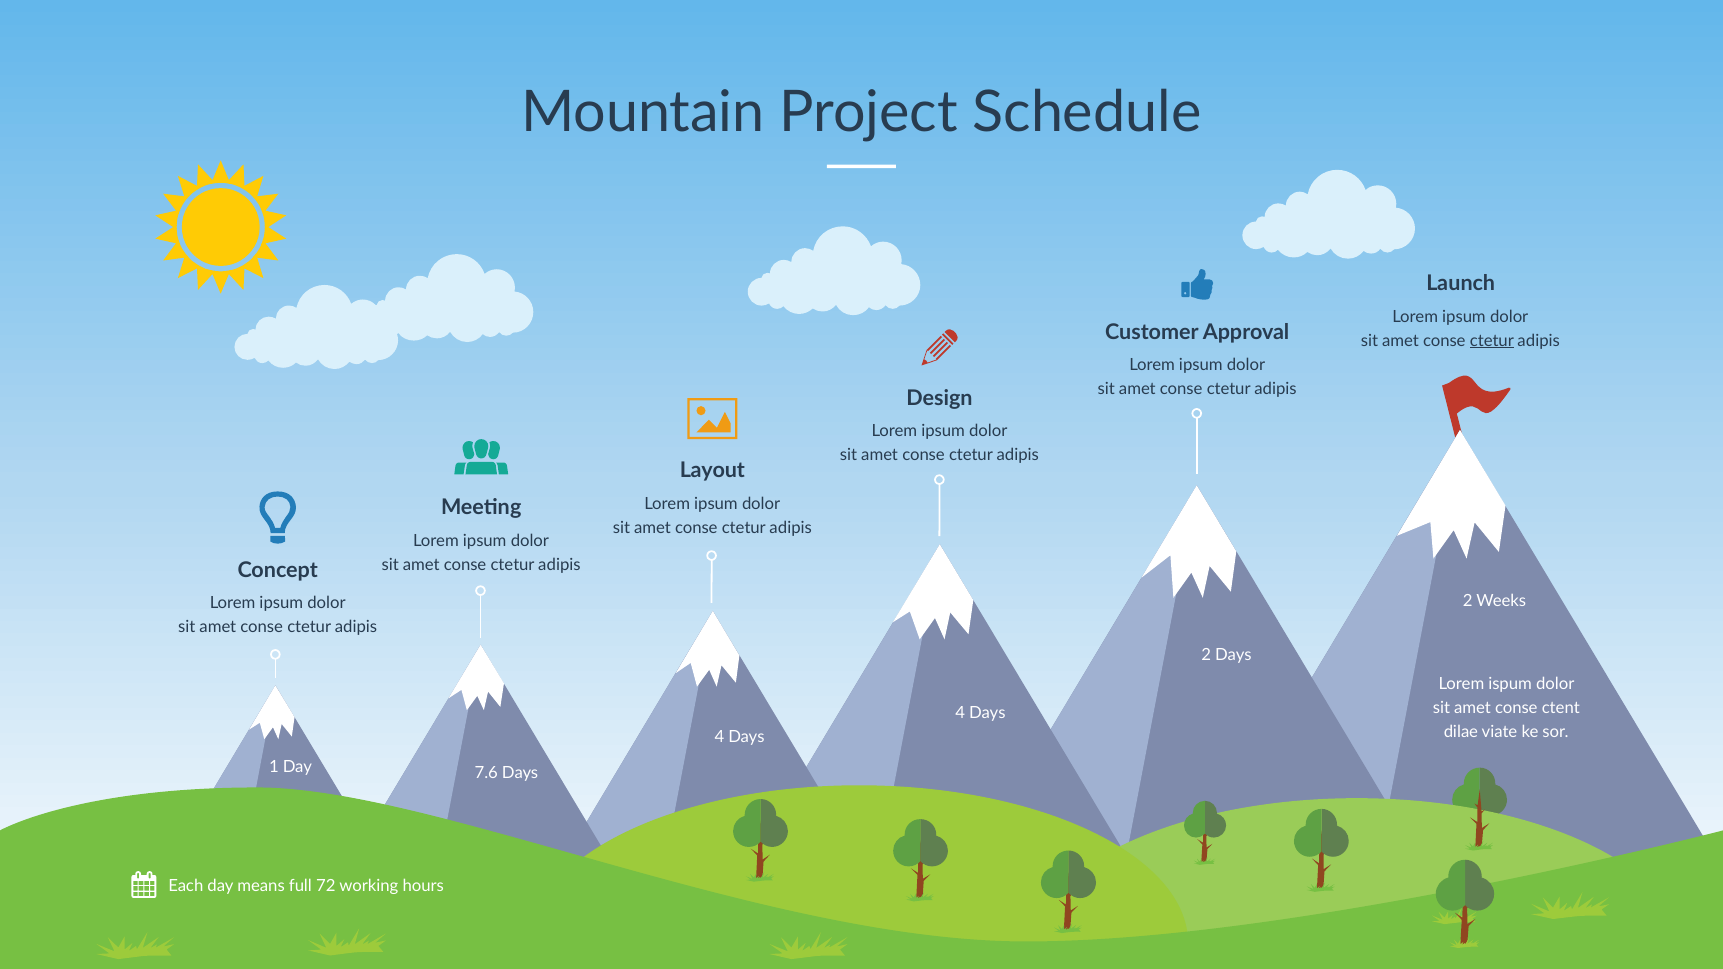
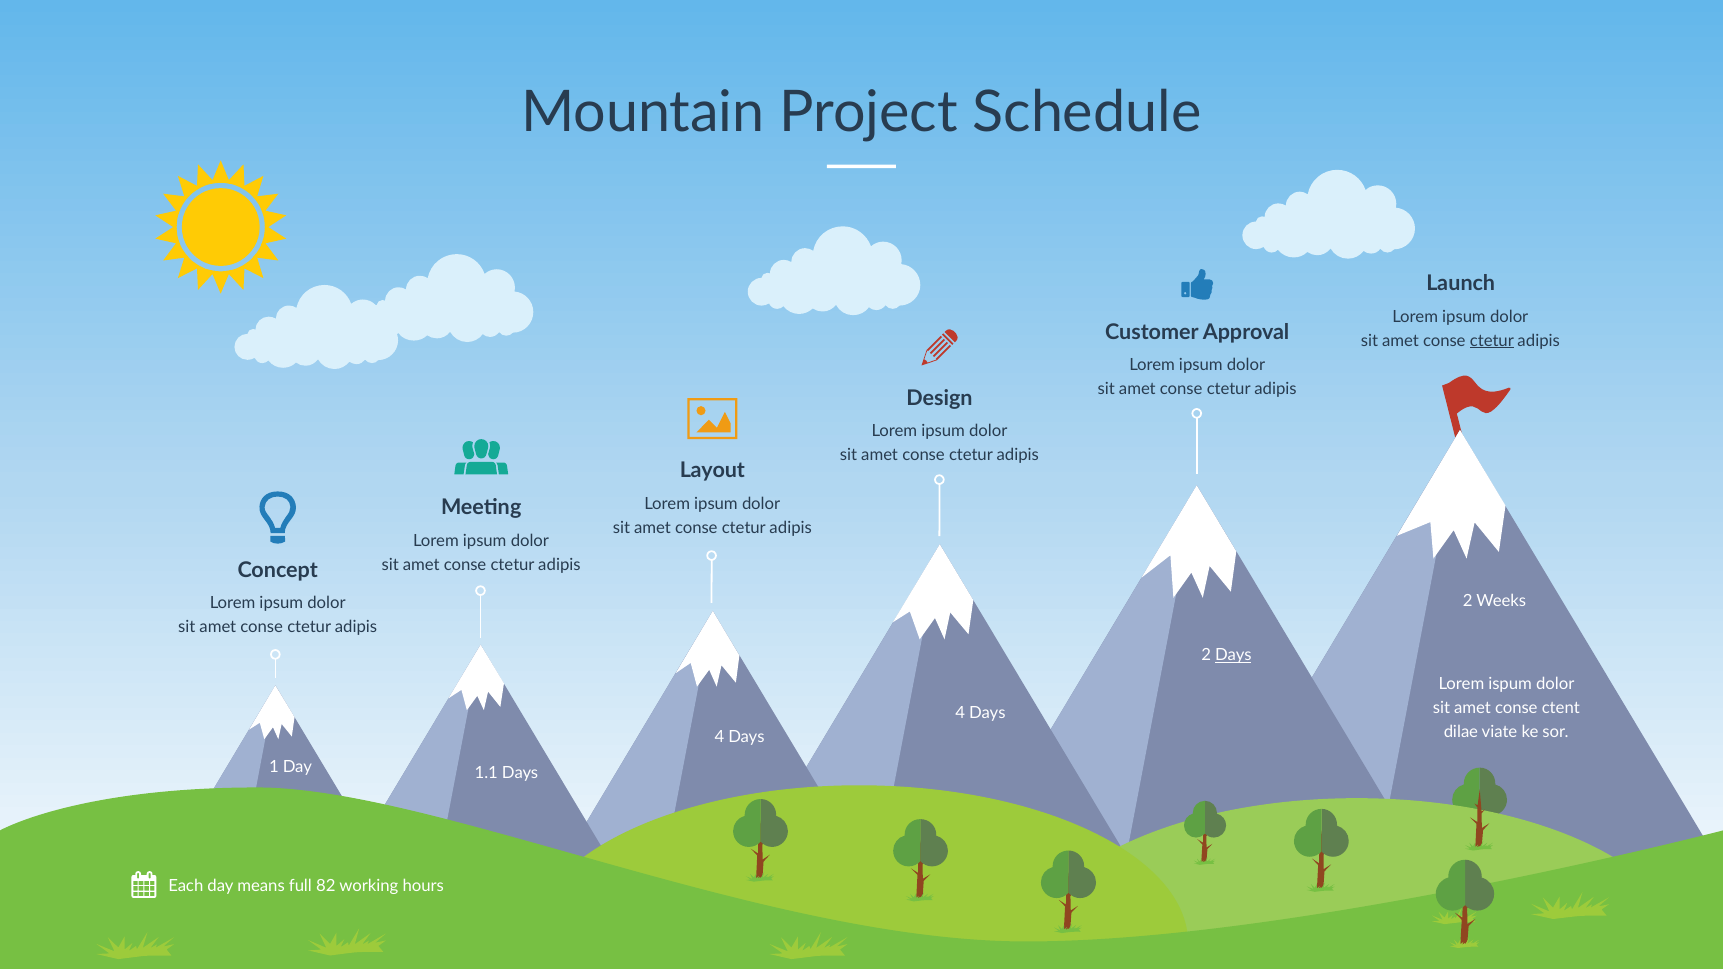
Days underline: none -> present (1233, 655)
7.6: 7.6 -> 1.1 (486, 773)
72: 72 -> 82 (326, 886)
